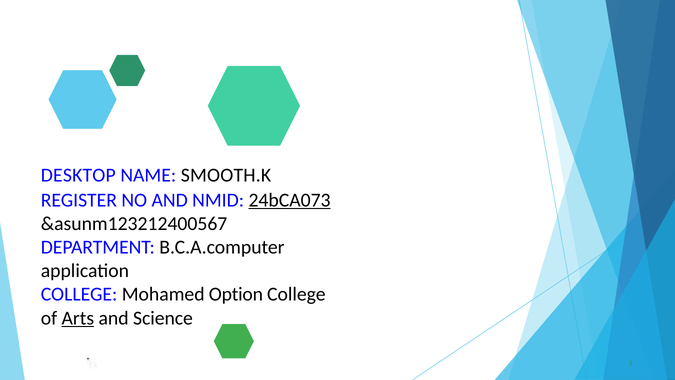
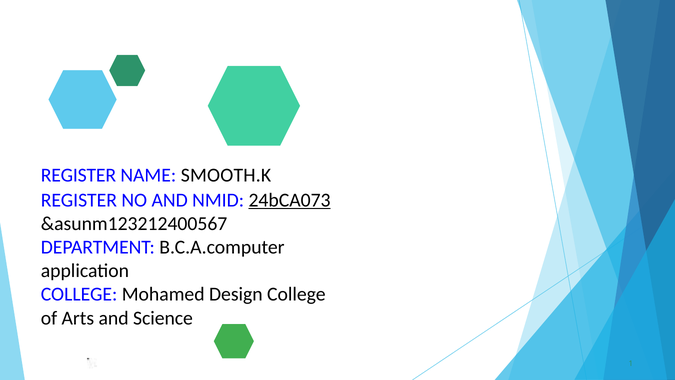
DESKTOP: DESKTOP -> REGISTER (78, 175)
Option: Option -> Design (236, 294)
Arts underline: present -> none (78, 318)
